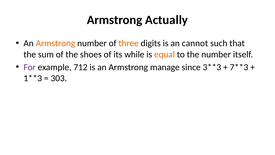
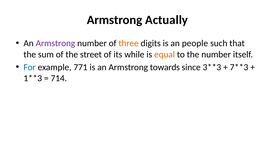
Armstrong colour: orange -> purple (55, 43)
cannot: cannot -> people (195, 43)
shoes: shoes -> street (91, 54)
For colour: purple -> blue (30, 67)
712: 712 -> 771 (80, 67)
manage: manage -> towards (165, 67)
303: 303 -> 714 (59, 78)
